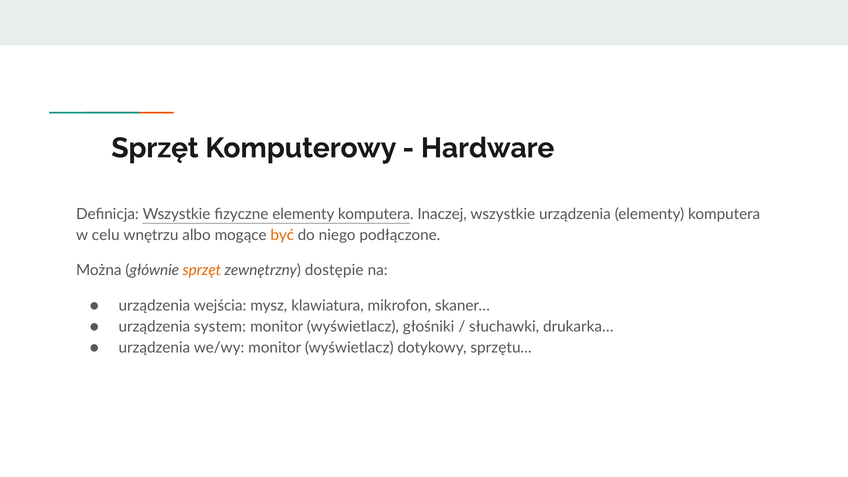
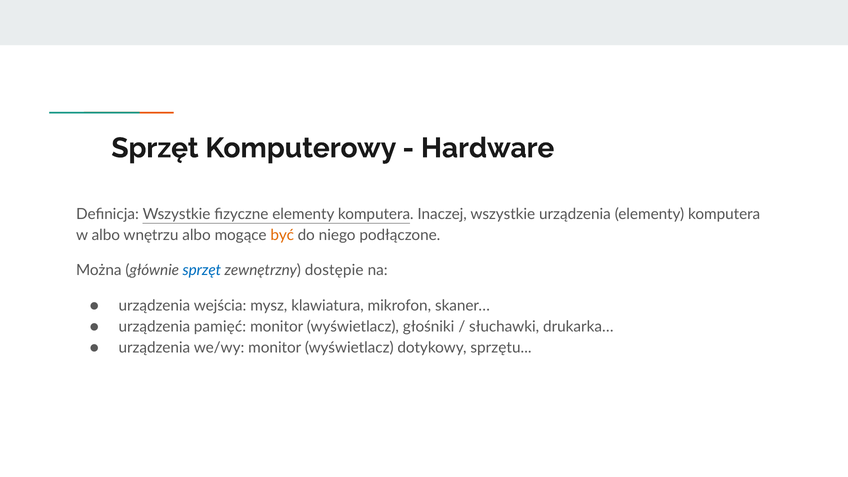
w celu: celu -> albo (106, 235)
sprzęt colour: orange -> blue (202, 270)
system: system -> pamięć (220, 327)
